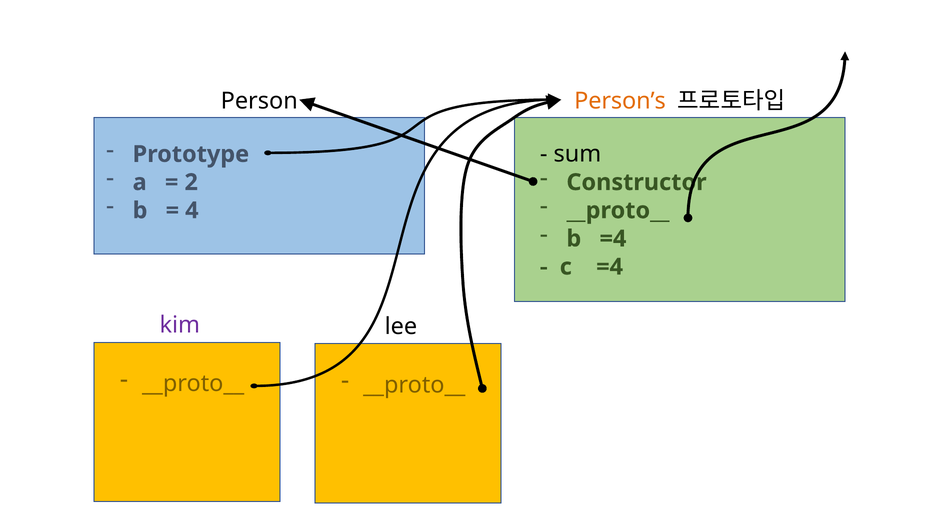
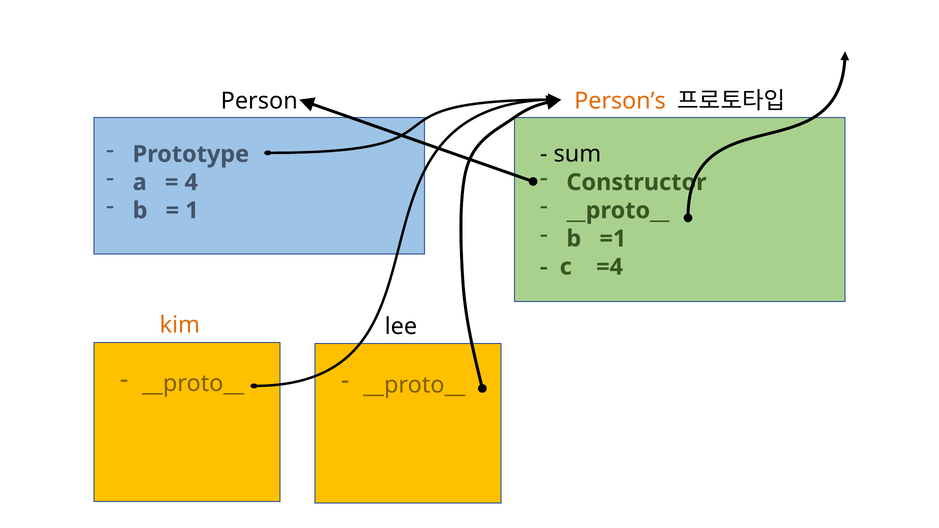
2: 2 -> 4 (191, 182)
4: 4 -> 1 (192, 211)
b =4: =4 -> =1 (613, 239)
kim colour: purple -> orange (180, 325)
